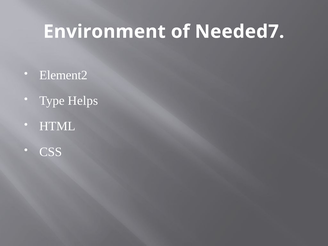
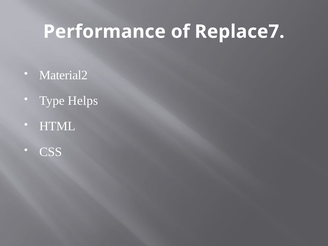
Environment: Environment -> Performance (104, 32)
Needed7: Needed7 -> Replace7 (240, 32)
Element2: Element2 -> Material2 (63, 75)
